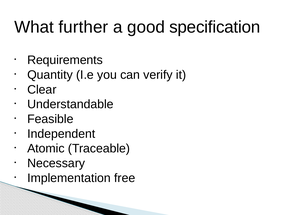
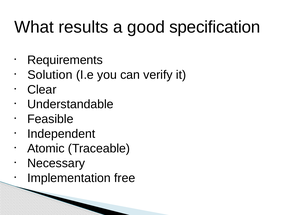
further: further -> results (83, 27)
Quantity: Quantity -> Solution (50, 75)
